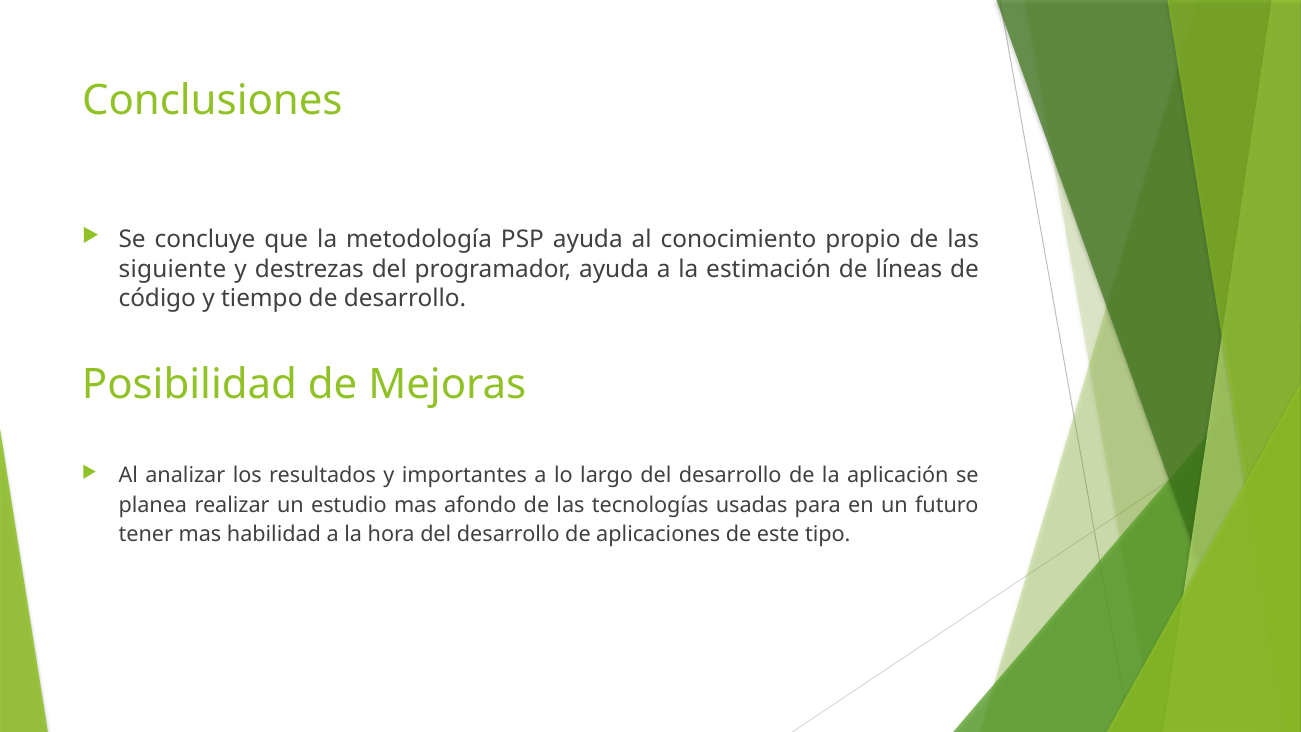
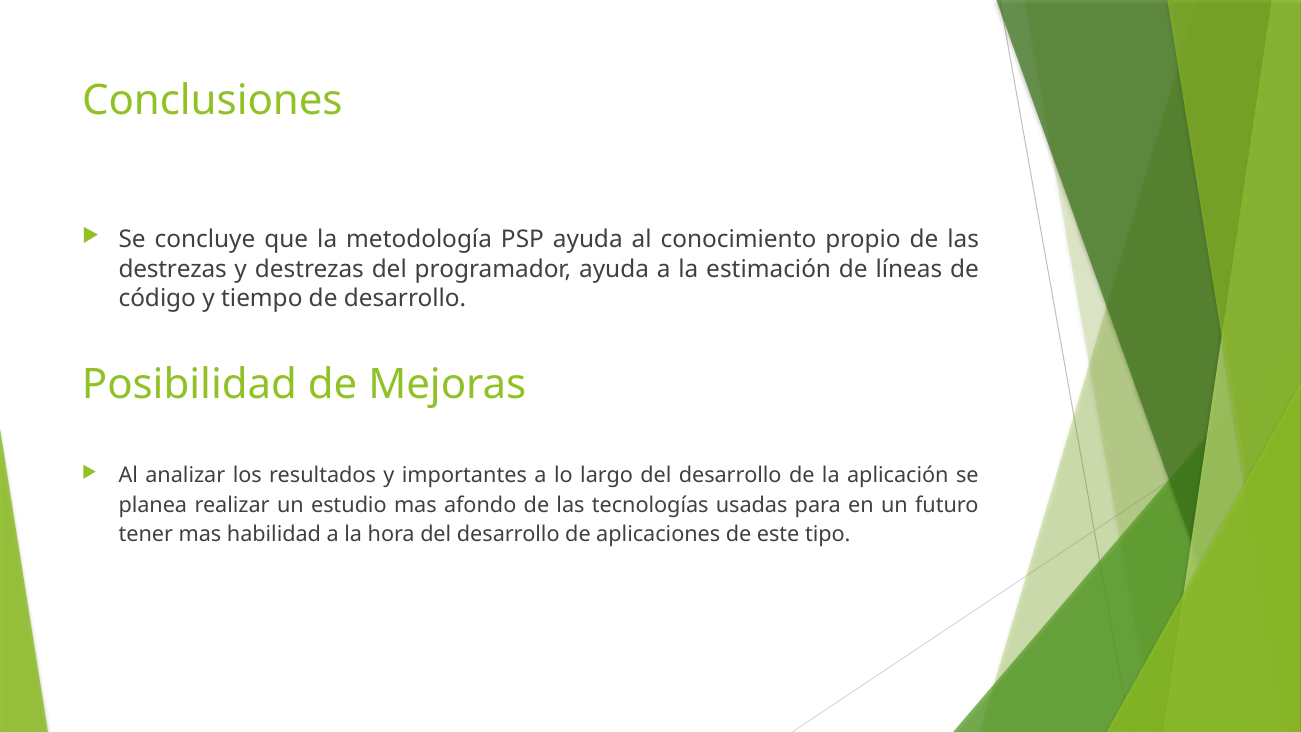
siguiente: siguiente -> destrezas (173, 269)
